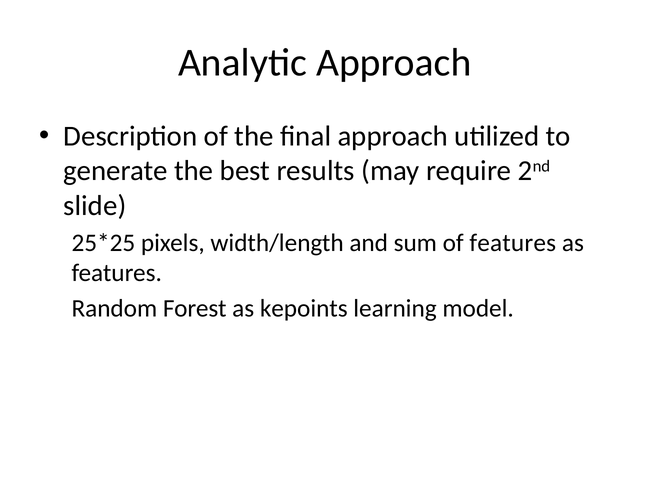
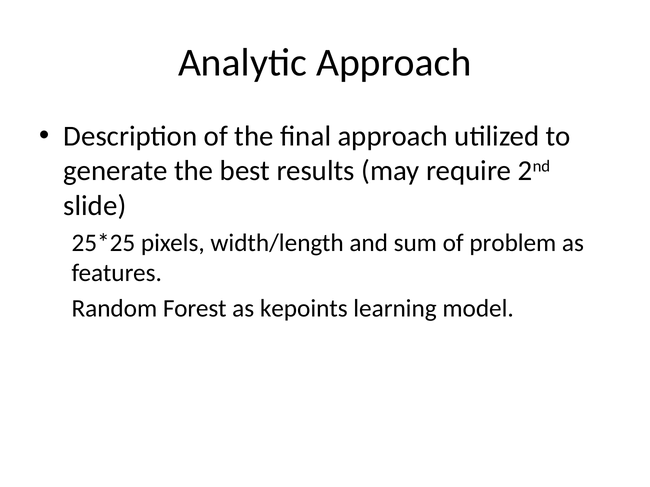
of features: features -> problem (513, 243)
